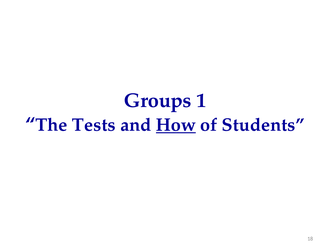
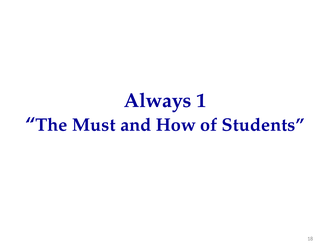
Groups: Groups -> Always (158, 100)
Tests: Tests -> Must (94, 125)
How underline: present -> none (176, 125)
